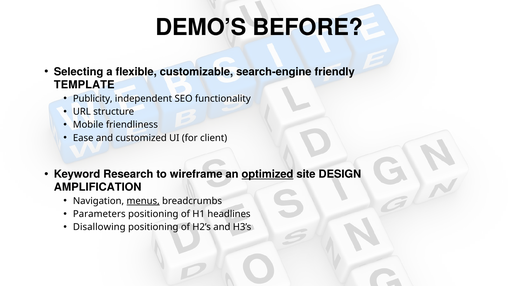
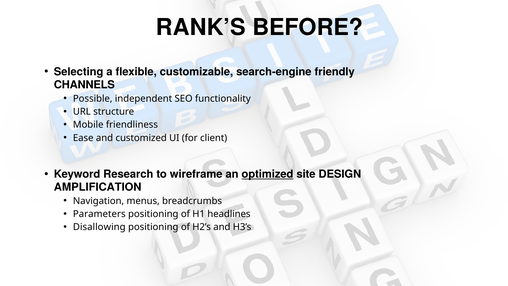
DEMO’S: DEMO’S -> RANK’S (201, 27)
TEMPLATE: TEMPLATE -> CHANNELS (84, 85)
Publicity: Publicity -> Possible (93, 99)
menus underline: present -> none (143, 201)
